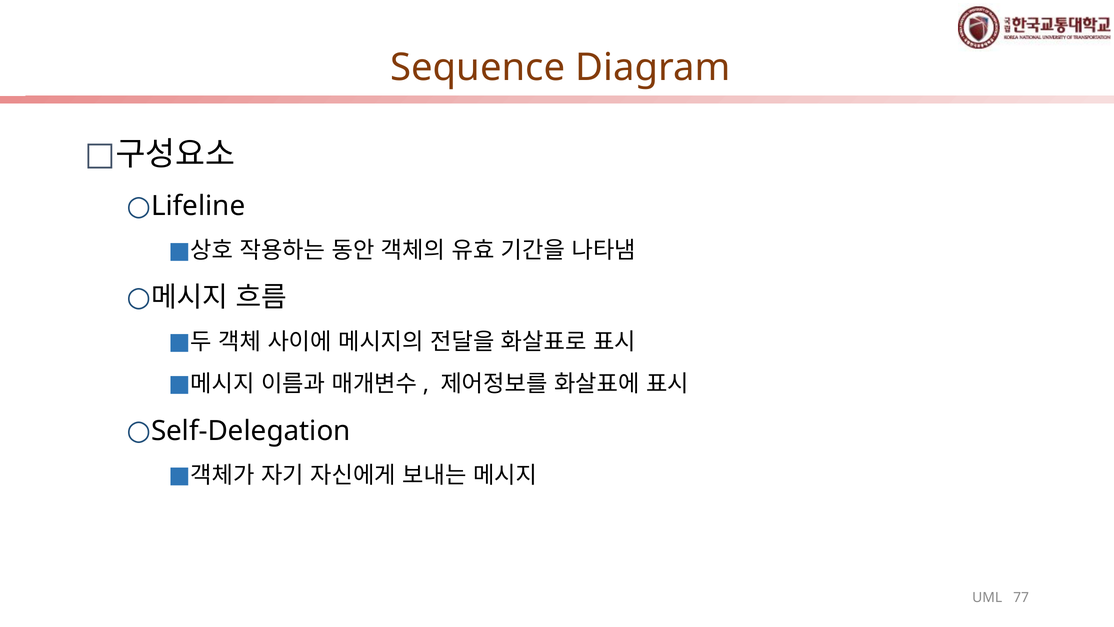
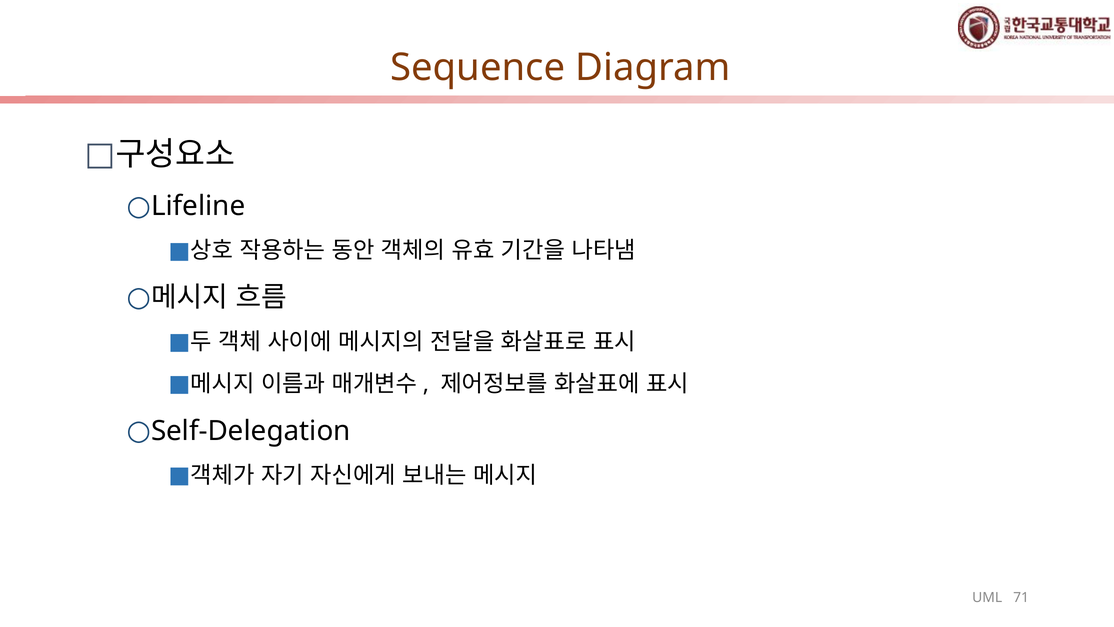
77: 77 -> 71 (1021, 597)
